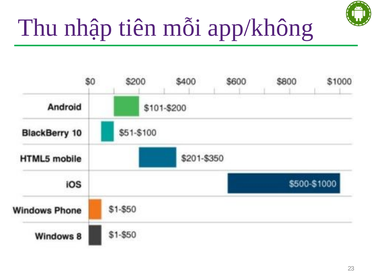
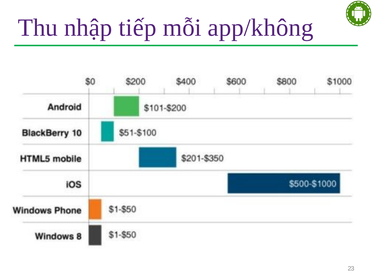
tiên: tiên -> tiếp (137, 28)
